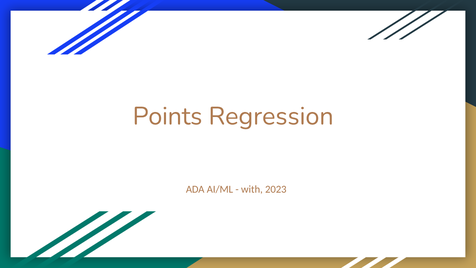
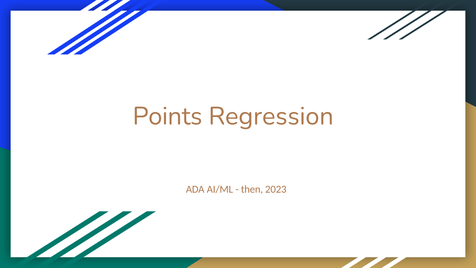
with: with -> then (252, 189)
